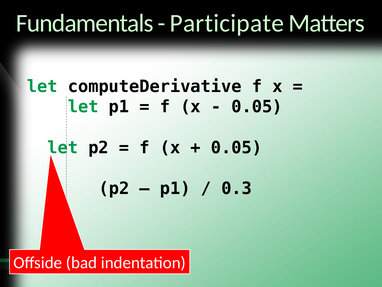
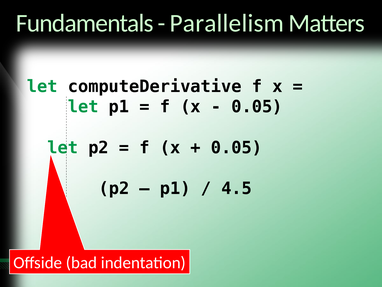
Participate: Participate -> Parallelism (227, 23)
0.3: 0.3 -> 4.5 (237, 188)
